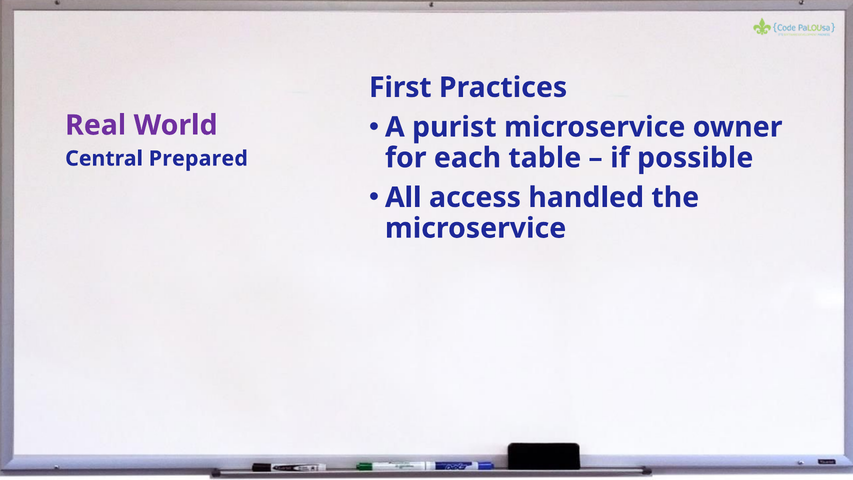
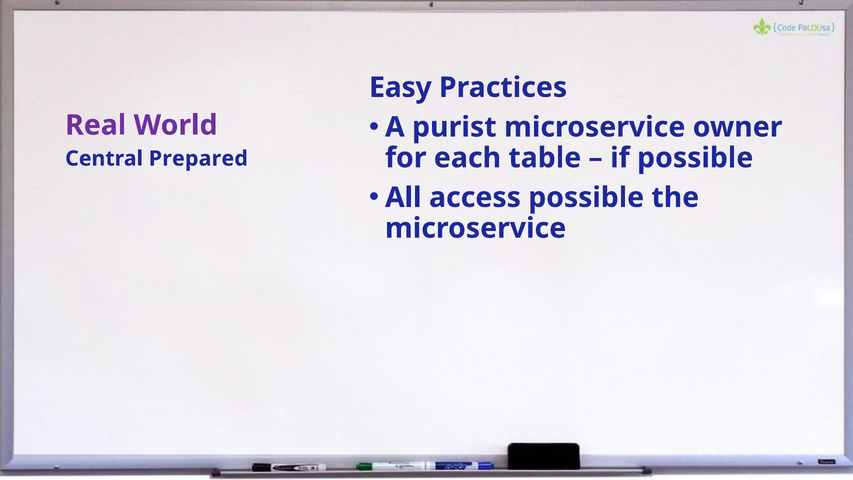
First: First -> Easy (400, 87)
access handled: handled -> possible (586, 197)
